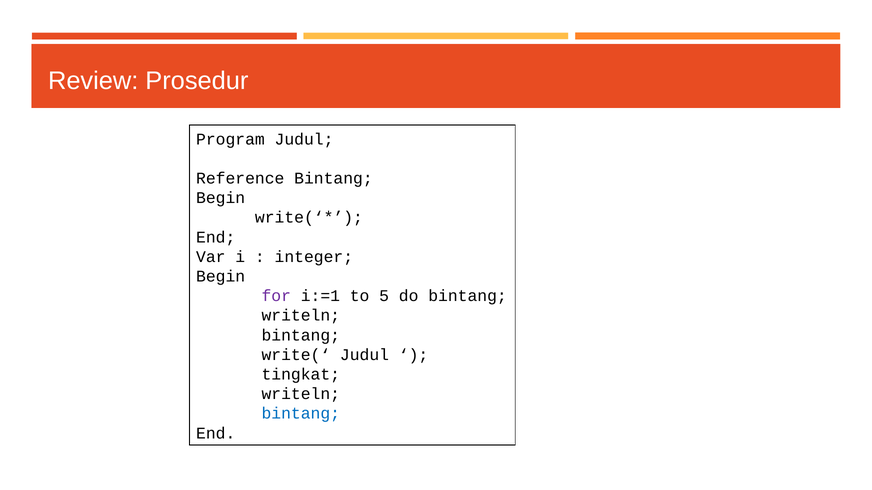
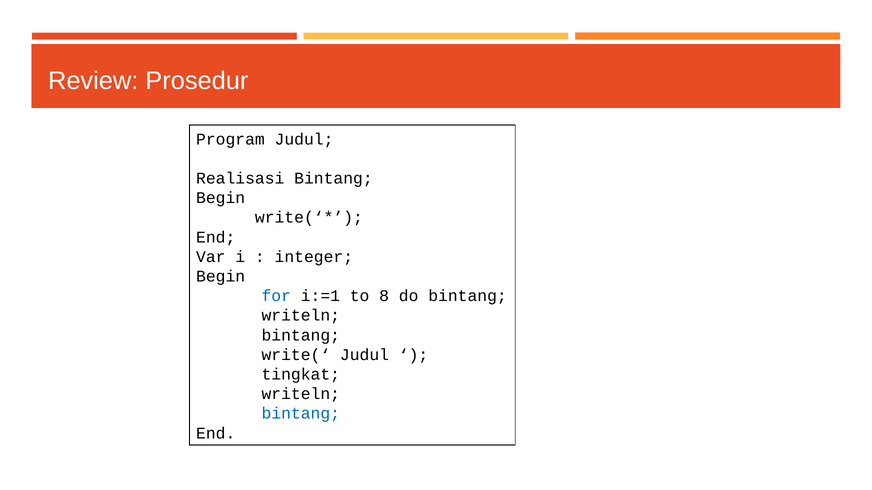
Reference: Reference -> Realisasi (240, 179)
for colour: purple -> blue (276, 296)
5: 5 -> 8 (384, 296)
